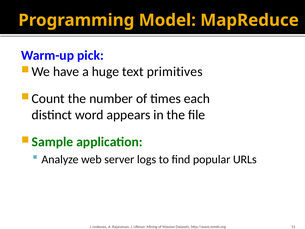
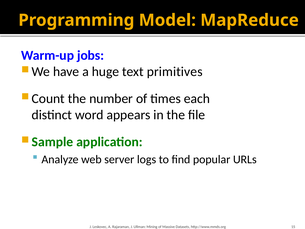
pick: pick -> jobs (91, 55)
